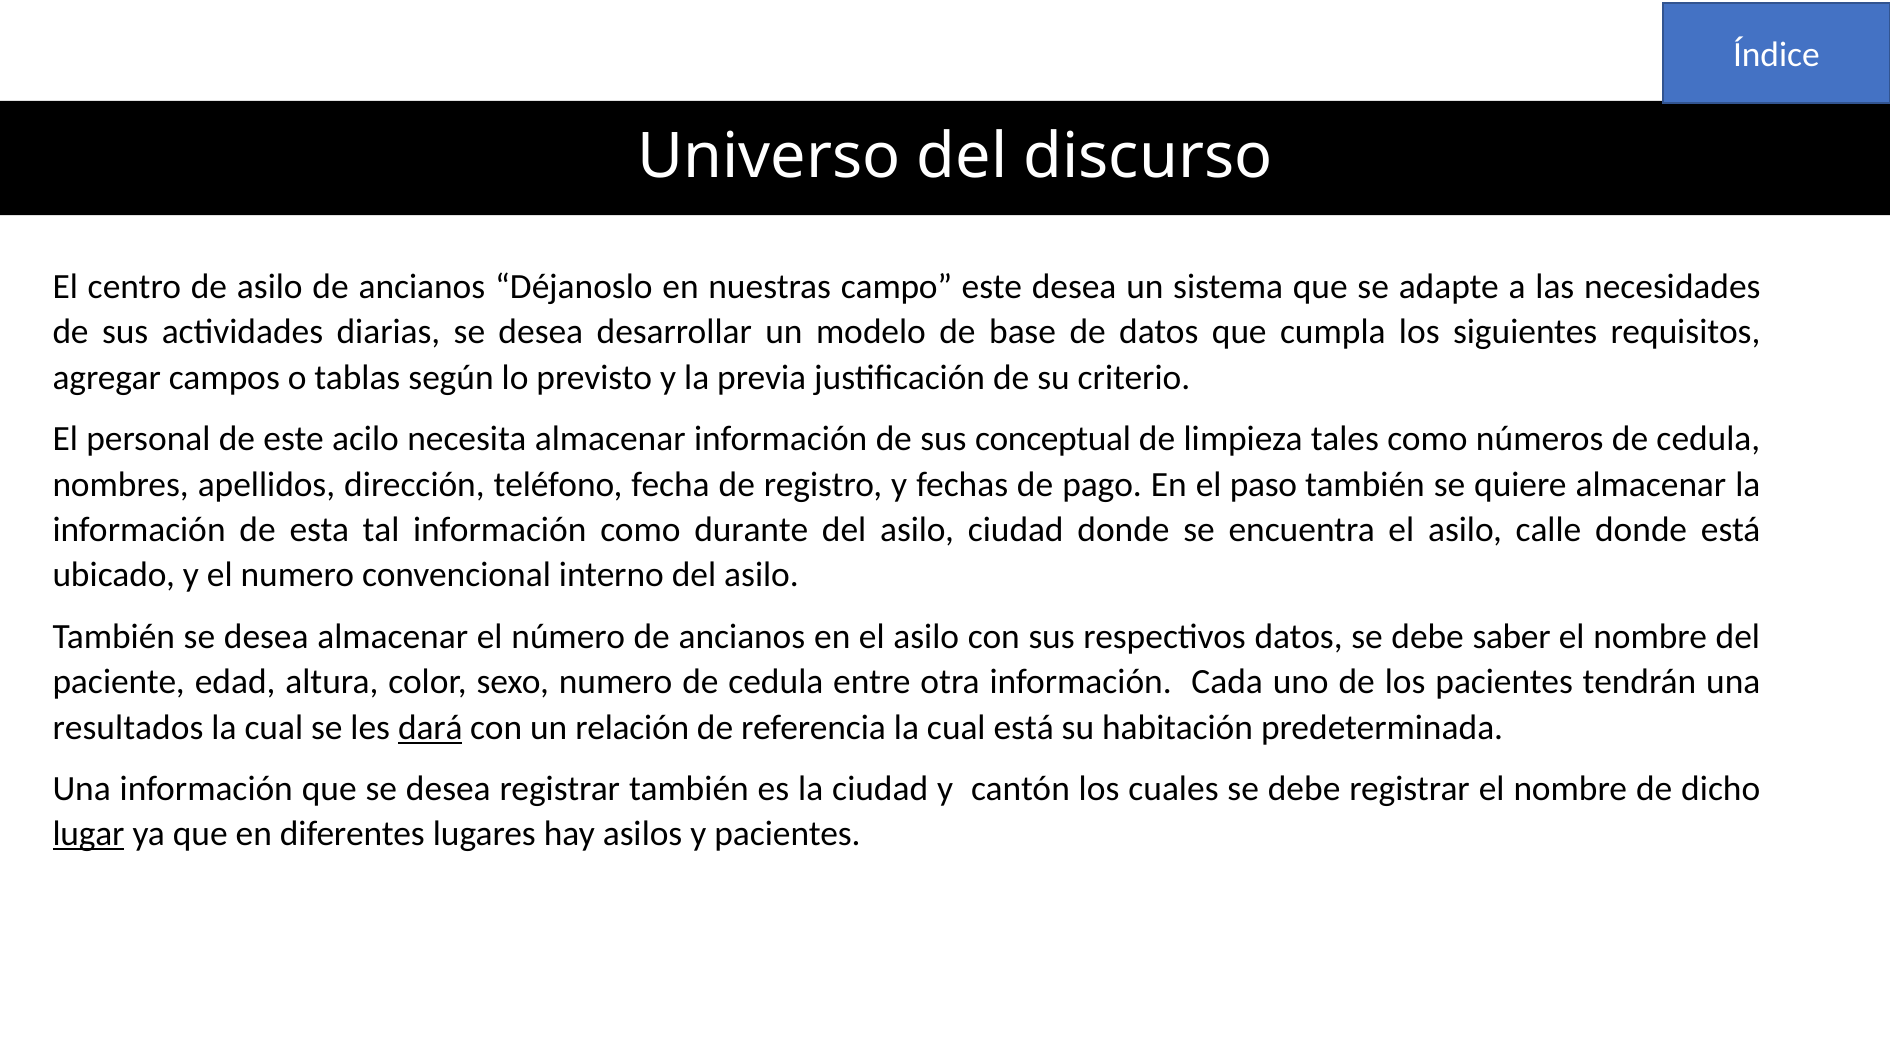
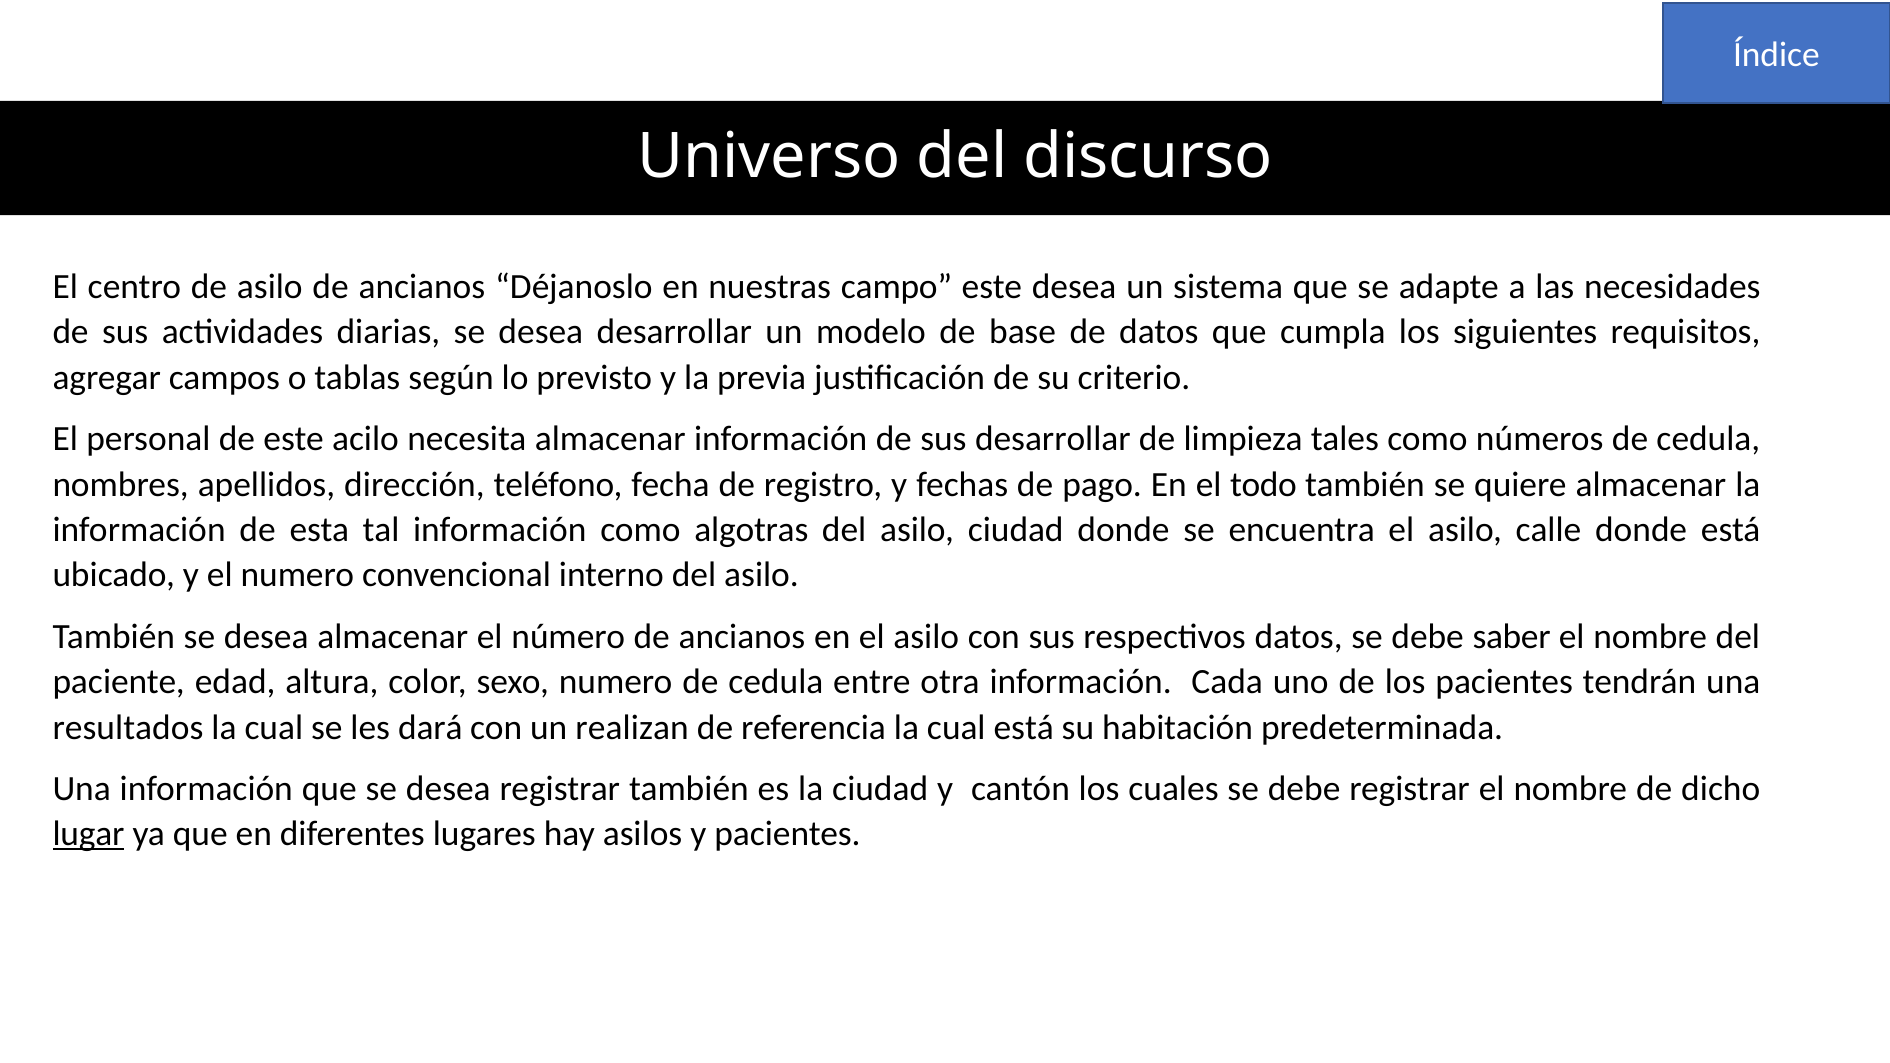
sus conceptual: conceptual -> desarrollar (1053, 439)
paso: paso -> todo (1264, 484)
durante: durante -> algotras (751, 530)
dará underline: present -> none (430, 728)
relación: relación -> realizan (632, 728)
